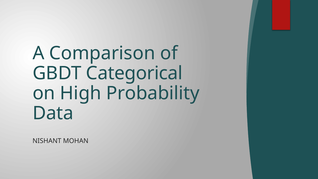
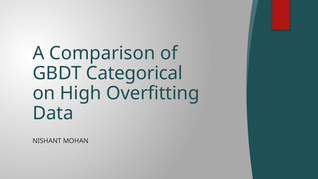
Probability: Probability -> Overfitting (153, 93)
